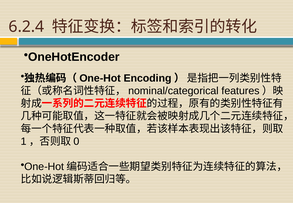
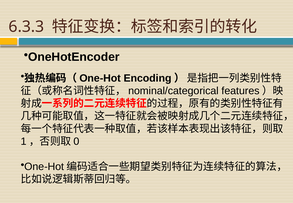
6.2.4: 6.2.4 -> 6.3.3 (26, 27)
